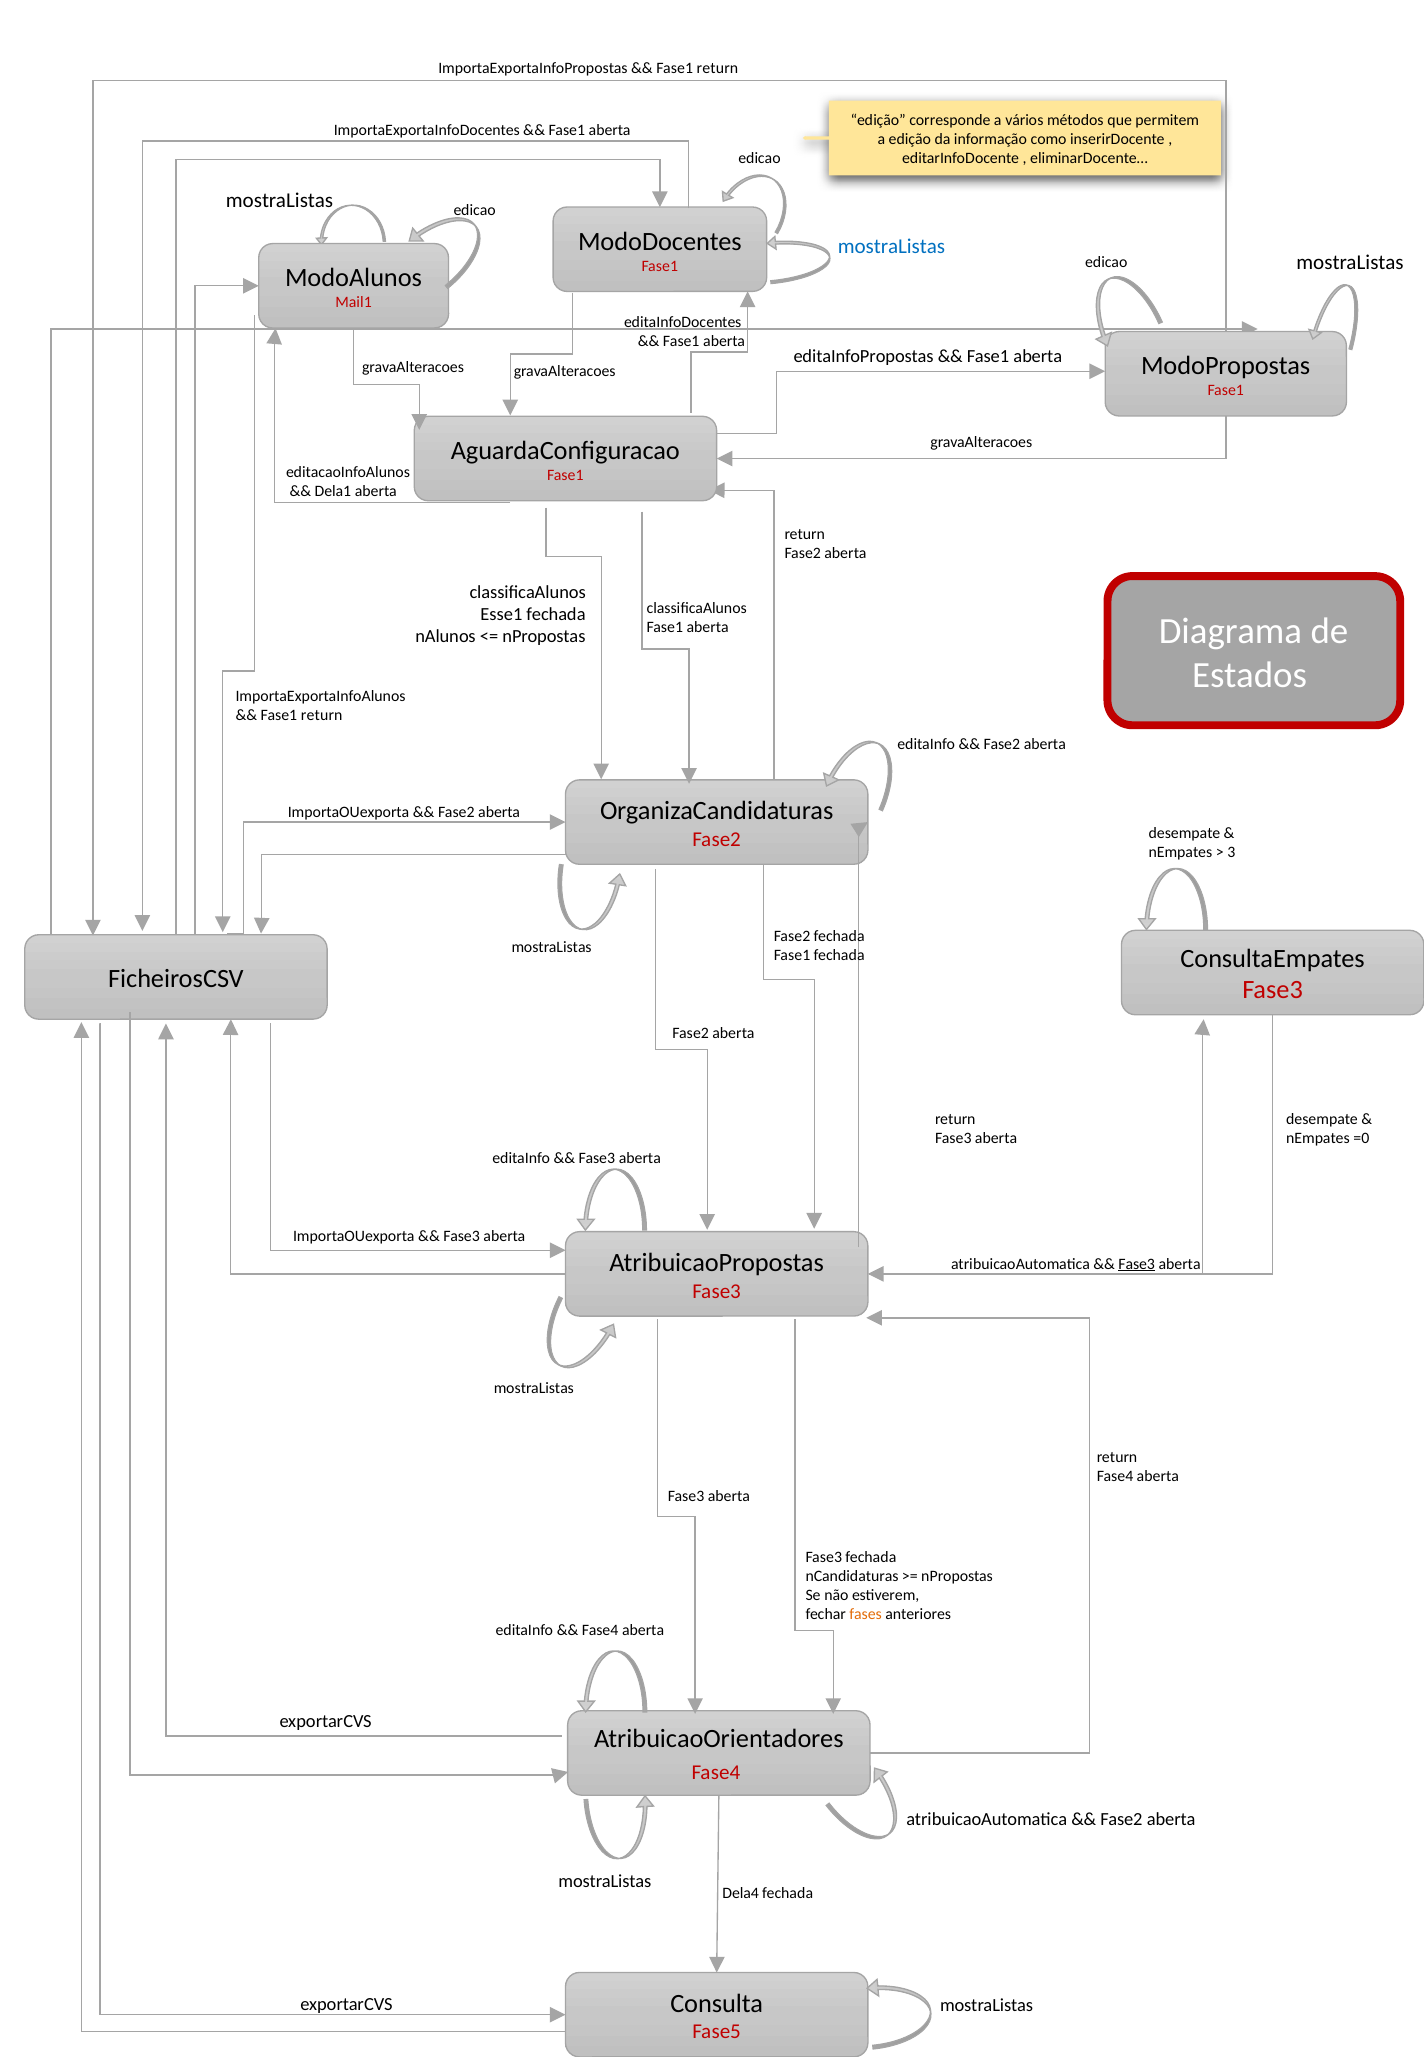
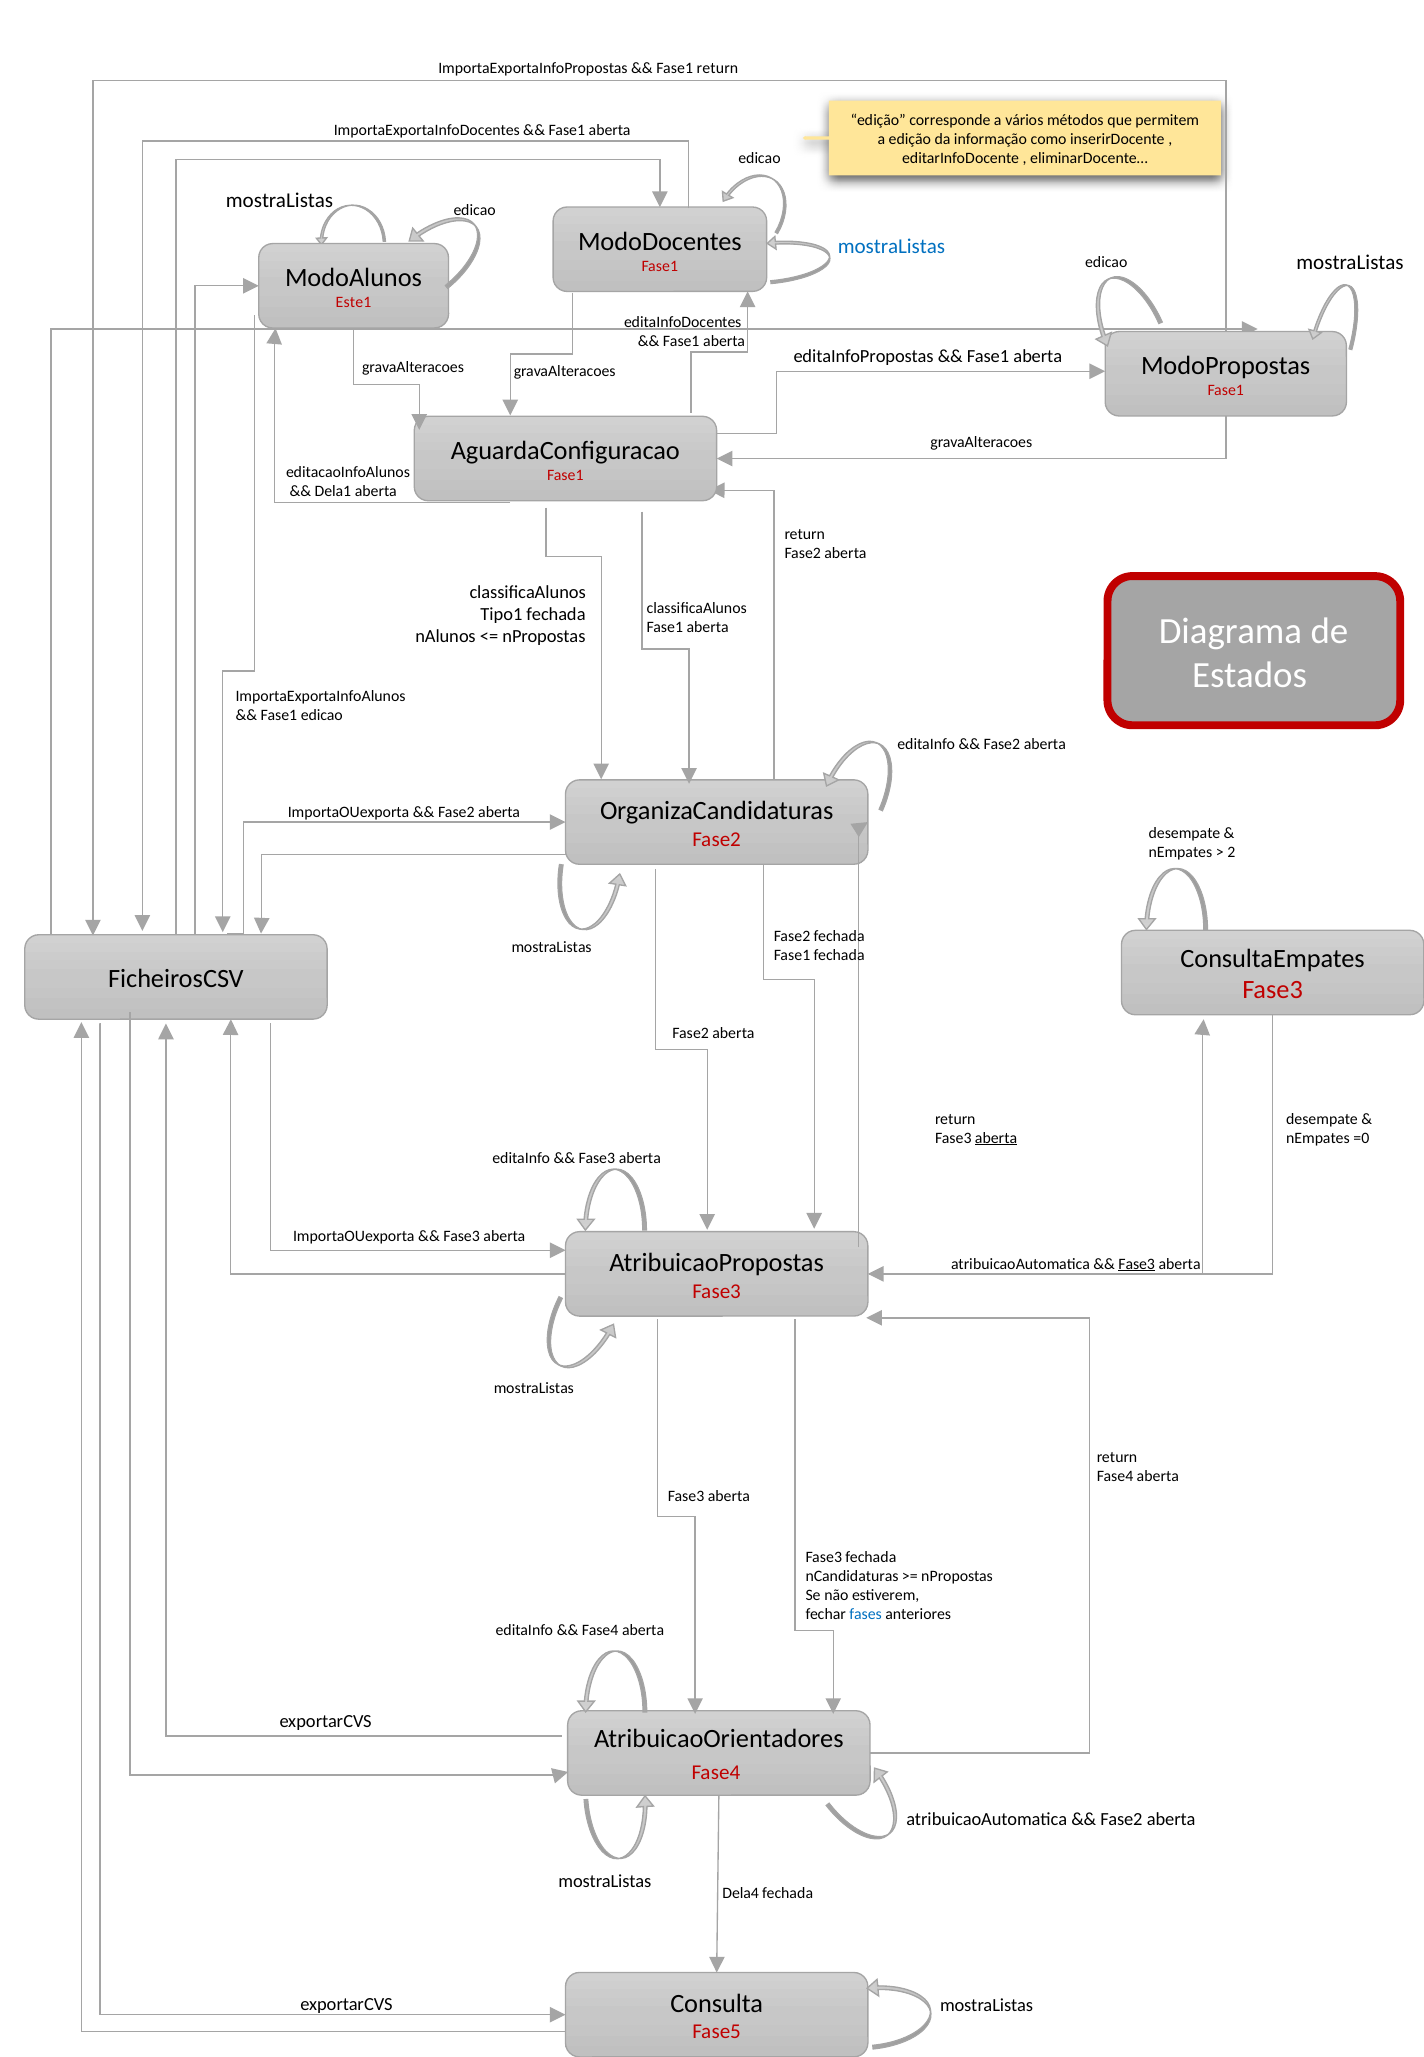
Mail1: Mail1 -> Este1 (353, 303)
Esse1: Esse1 -> Tipo1 (501, 614)
return: return -> edicao (322, 715)
3: 3 -> 2 (1231, 852)
aberta underline: none -> present (996, 1138)
fases colour: orange -> blue (866, 1614)
